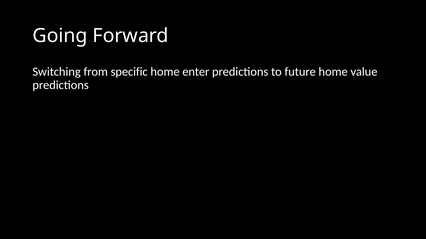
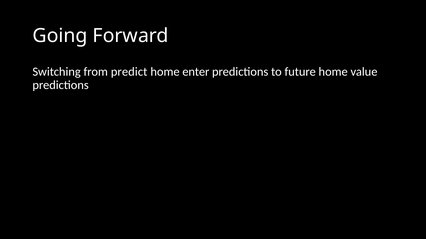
specific: specific -> predict (129, 72)
